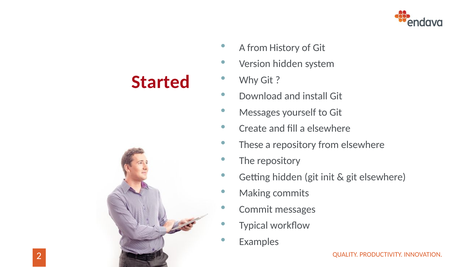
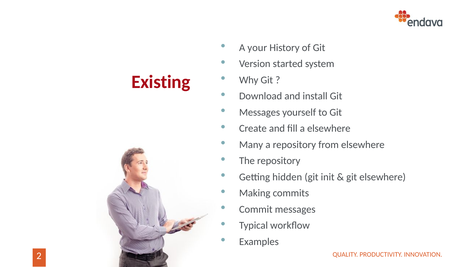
A from: from -> your (257, 48)
Version hidden: hidden -> started (288, 64)
Started: Started -> Existing (161, 82)
These: These -> Many (251, 145)
